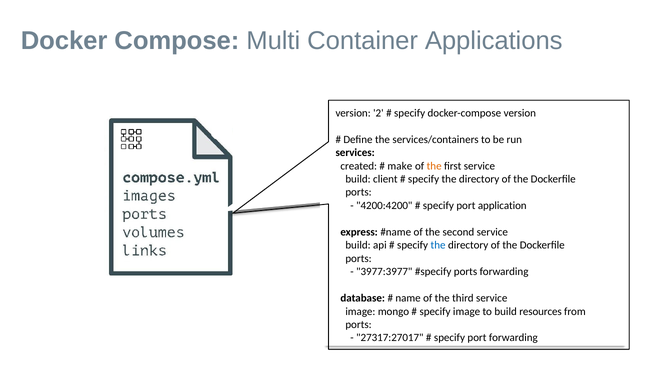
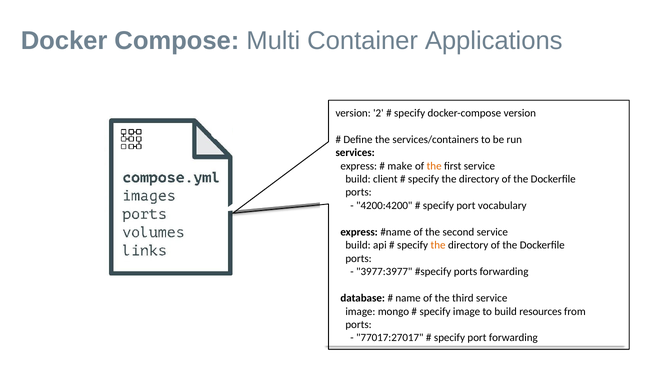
created: created -> express (359, 166)
application: application -> vocabulary (502, 205)
the colour: blue -> orange (438, 245)
27317:27017: 27317:27017 -> 77017:27017 (390, 337)
